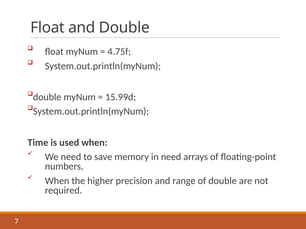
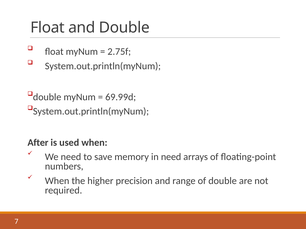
4.75f: 4.75f -> 2.75f (119, 52)
15.99d: 15.99d -> 69.99d (121, 97)
Time: Time -> After (38, 143)
